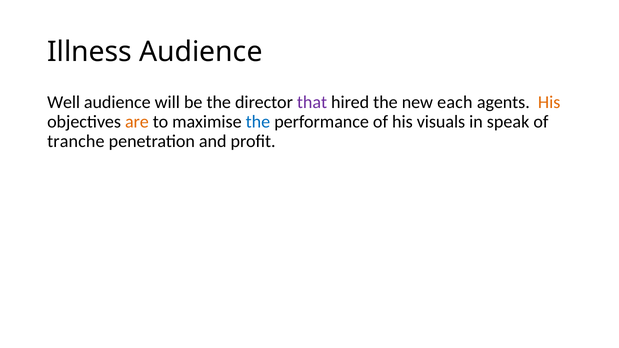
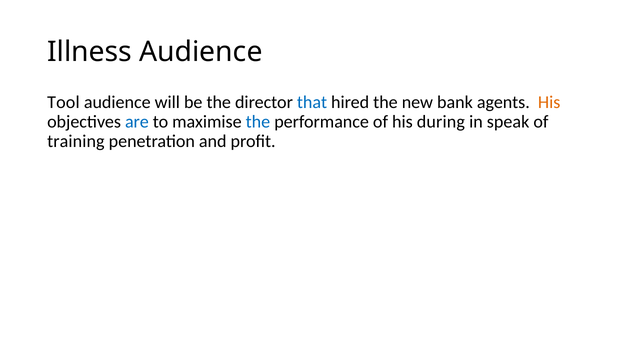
Well: Well -> Tool (63, 102)
that colour: purple -> blue (312, 102)
each: each -> bank (455, 102)
are colour: orange -> blue (137, 122)
visuals: visuals -> during (441, 122)
tranche: tranche -> training (76, 141)
